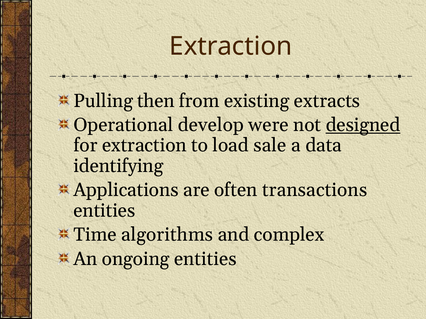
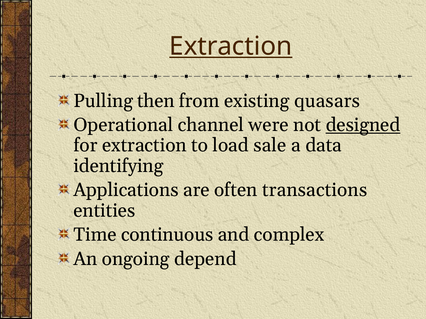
Extraction underline: none -> present (231, 46)
extracts: extracts -> quasars (327, 101)
develop: develop -> channel (211, 125)
algorithms: algorithms -> continuous (167, 235)
ongoing entities: entities -> depend (205, 259)
